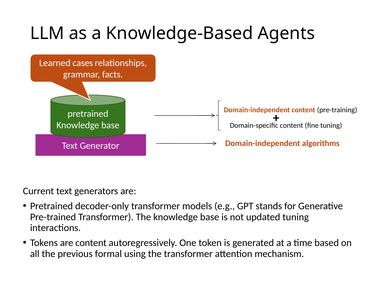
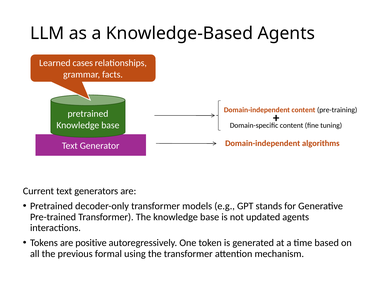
updated tuning: tuning -> agents (296, 217)
are content: content -> positive (91, 242)
